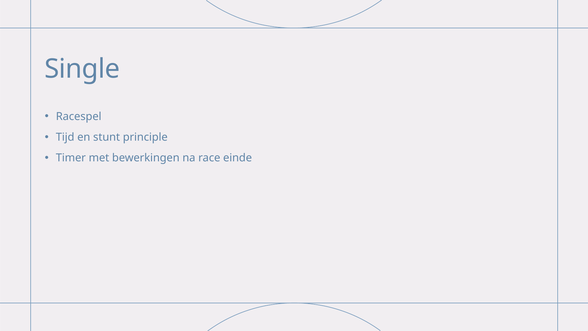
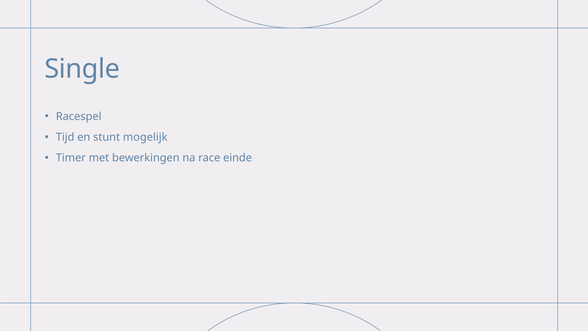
principle: principle -> mogelijk (145, 137)
